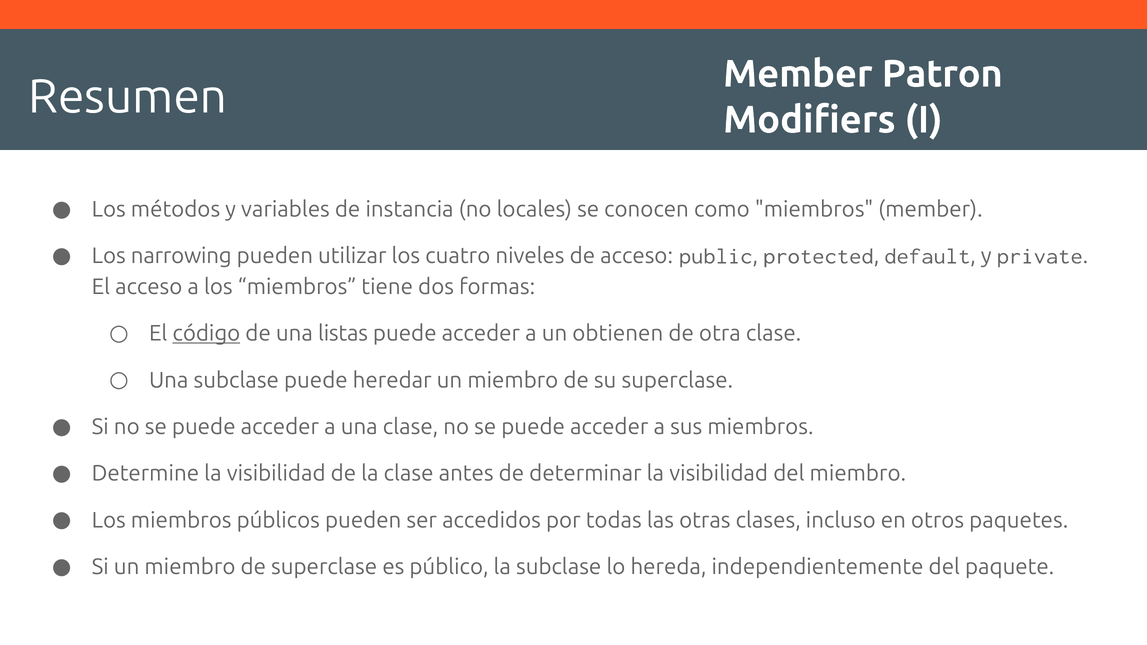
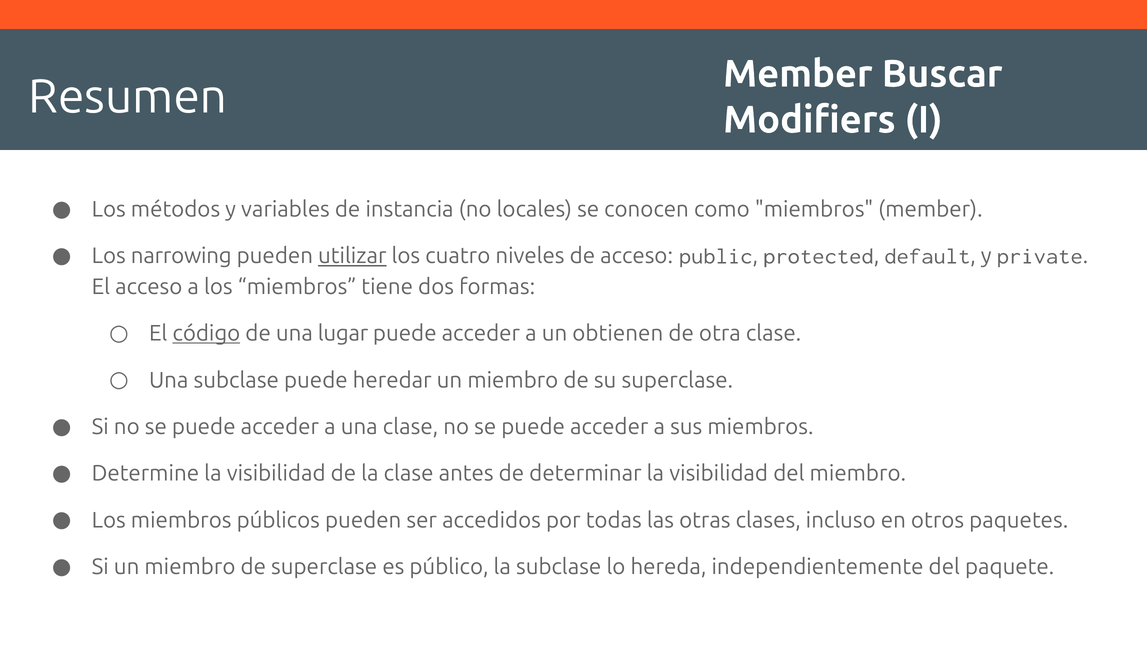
Patron: Patron -> Buscar (942, 74)
utilizar underline: none -> present (352, 256)
listas: listas -> lugar (343, 334)
